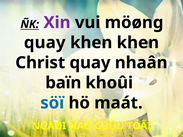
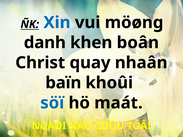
Xin colour: purple -> blue (57, 23)
quay: quay -> danh (45, 43)
khen khen: khen -> boân (138, 43)
